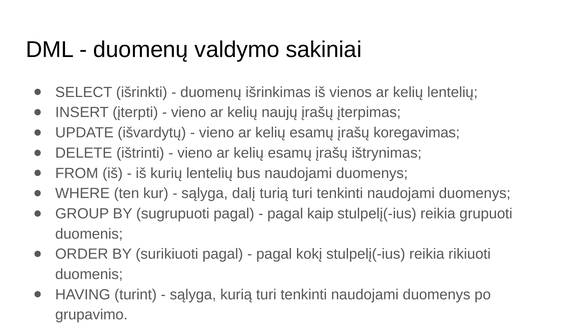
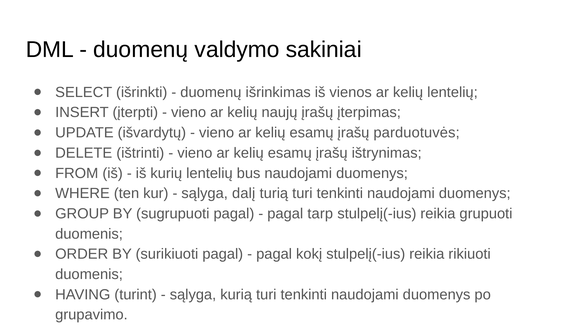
koregavimas: koregavimas -> parduotuvės (417, 133)
kaip: kaip -> tarp (320, 214)
